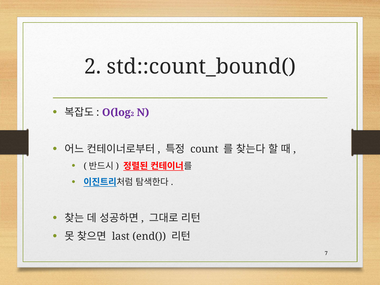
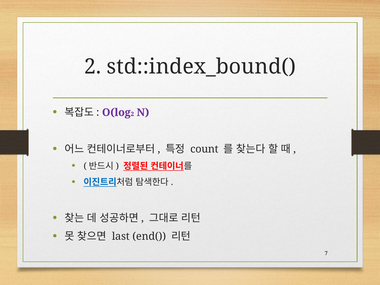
std::count_bound(: std::count_bound( -> std::index_bound( (201, 67)
